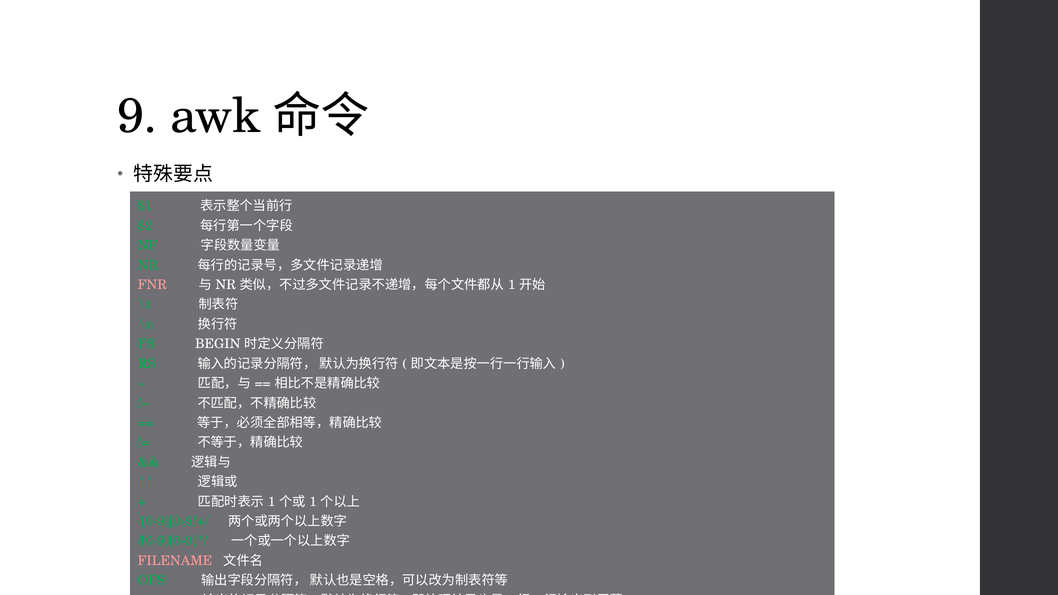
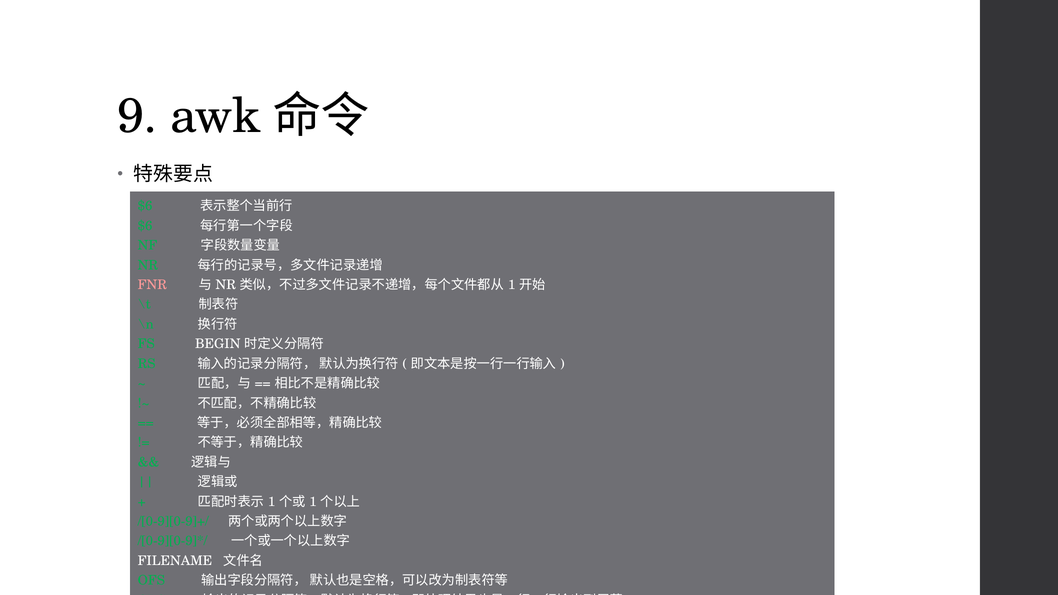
$1: $1 -> $6 (145, 206)
$2: $2 -> $6 (145, 226)
FILENAME colour: pink -> white (175, 561)
